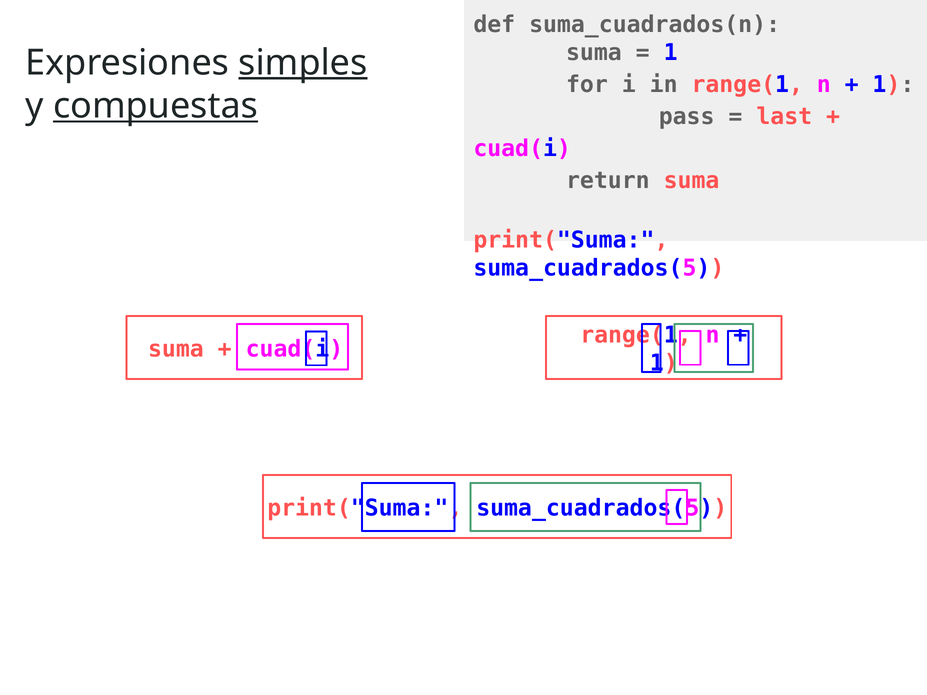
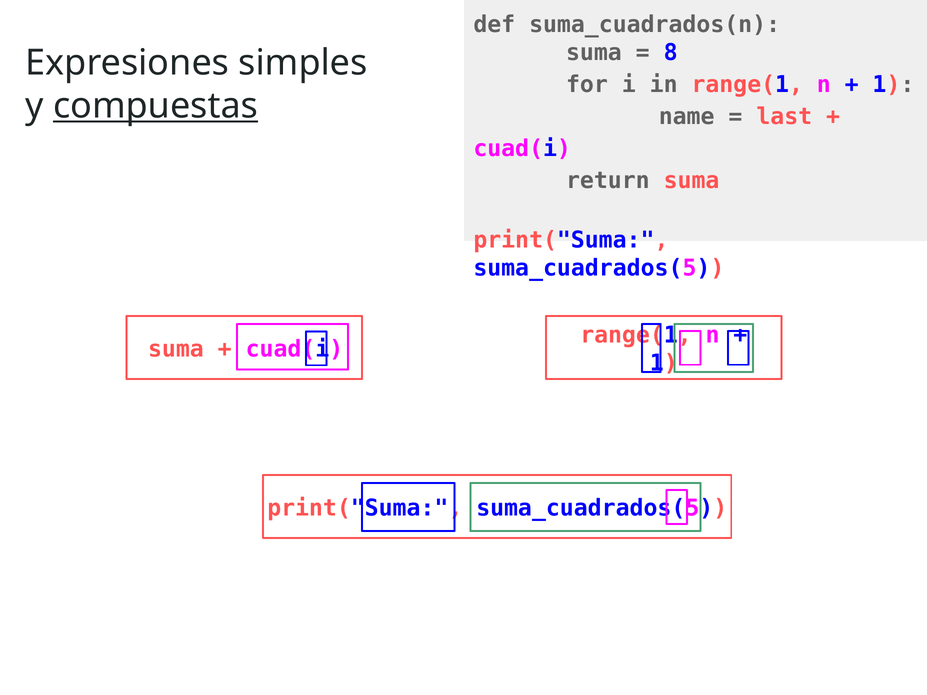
1: 1 -> 8 (671, 53)
simples underline: present -> none (303, 63)
pass: pass -> name (687, 117)
